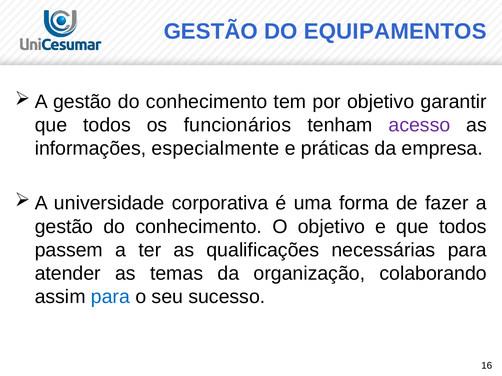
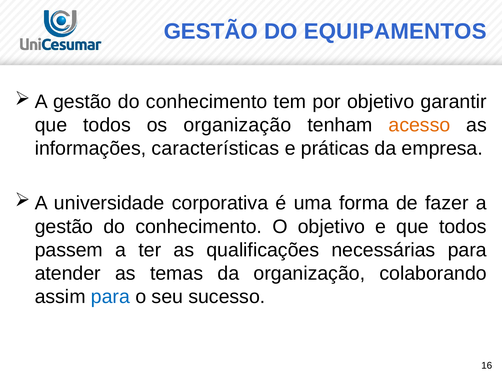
os funcionários: funcionários -> organização (237, 125)
acesso colour: purple -> orange (419, 125)
especialmente: especialmente -> características (215, 149)
